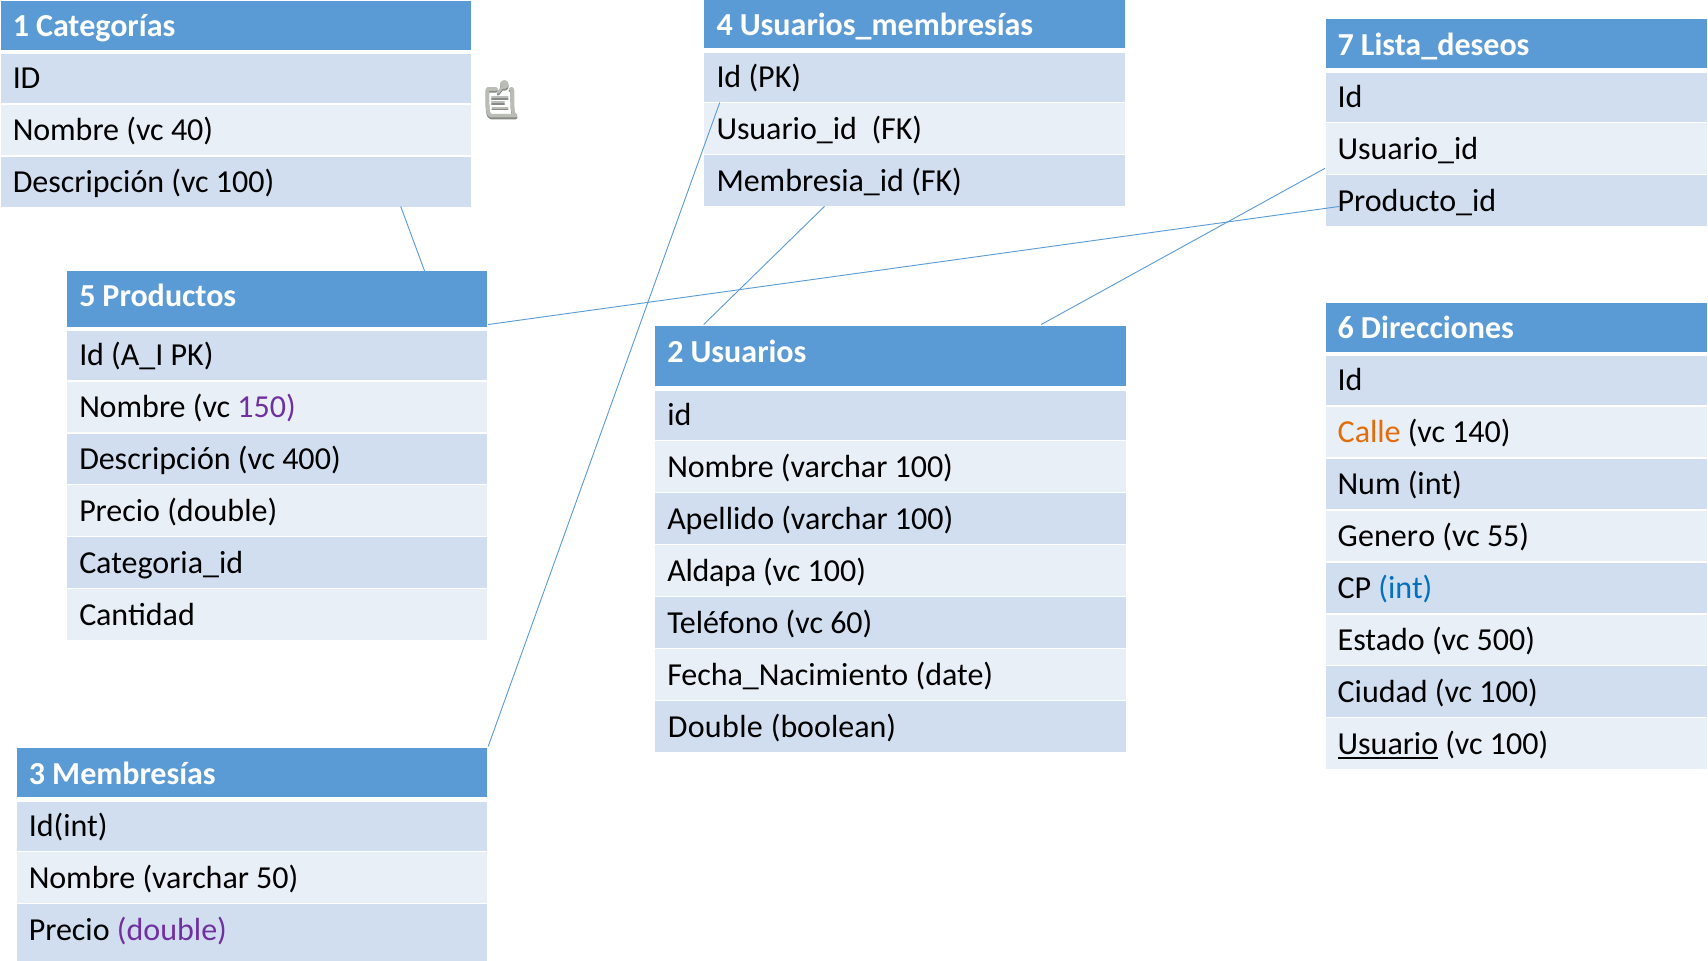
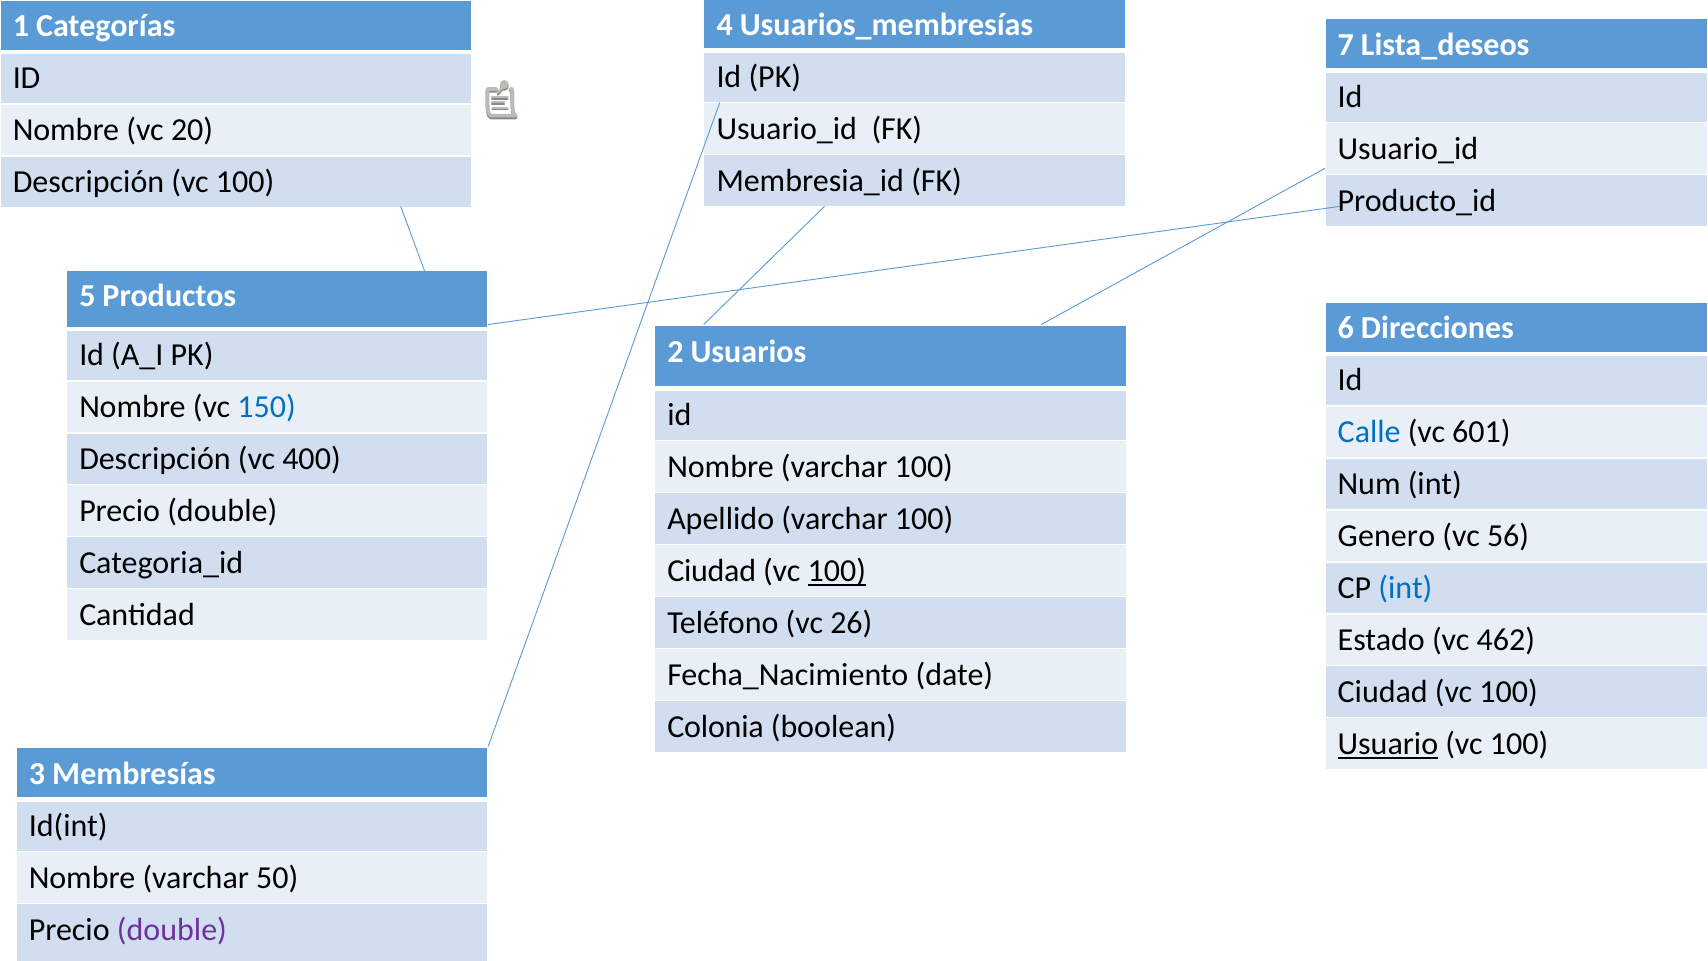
40: 40 -> 20 (192, 130)
150 colour: purple -> blue (267, 407)
Calle colour: orange -> blue (1369, 432)
140: 140 -> 601 (1481, 432)
55: 55 -> 56 (1508, 536)
Aldapa: Aldapa -> Ciudad (712, 571)
100 underline: none -> present (837, 571)
60: 60 -> 26 (851, 623)
500: 500 -> 462 (1506, 640)
Double: Double -> Colonia (716, 727)
